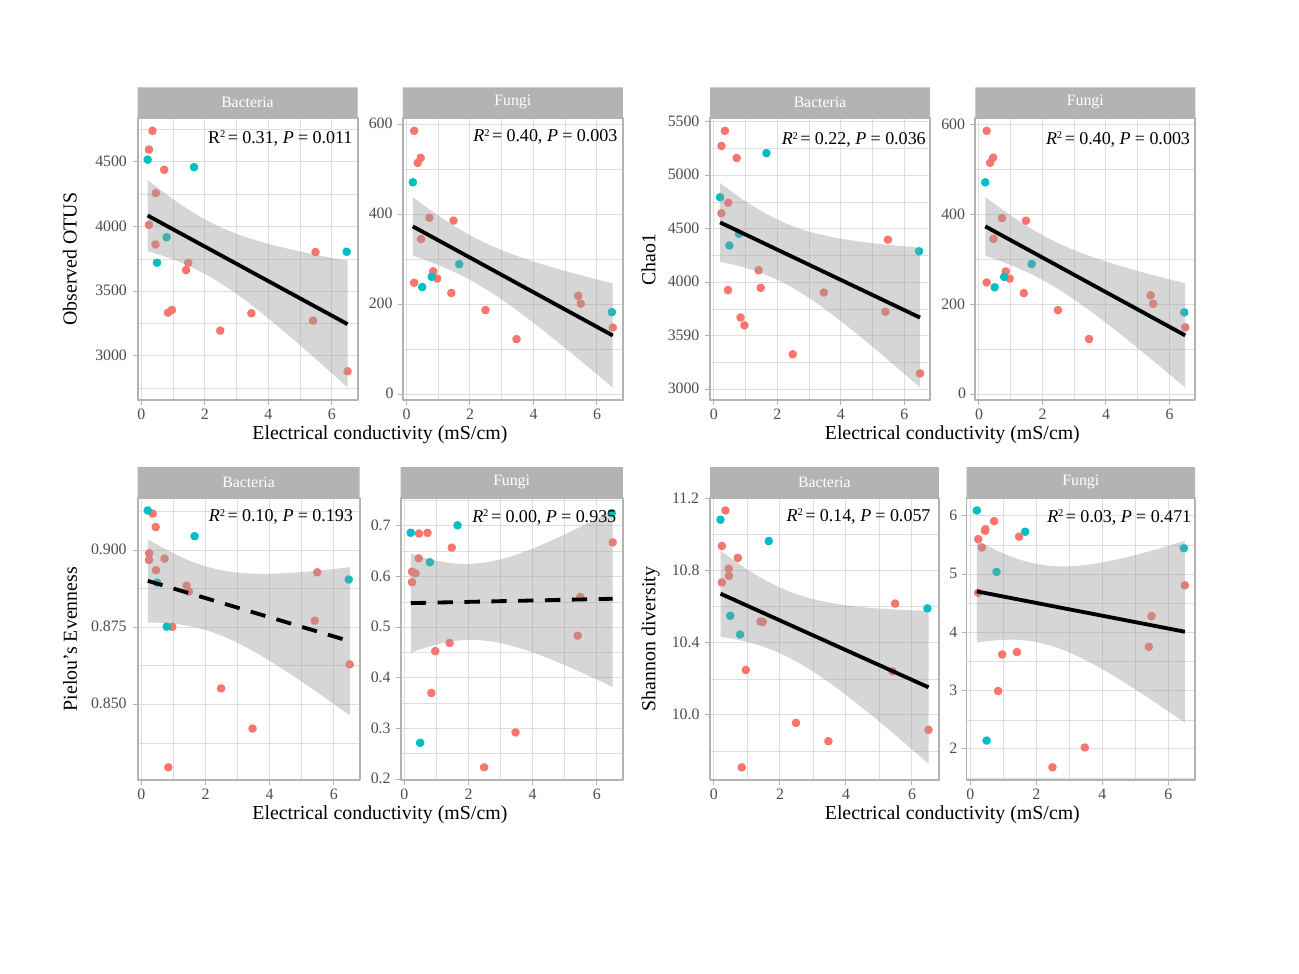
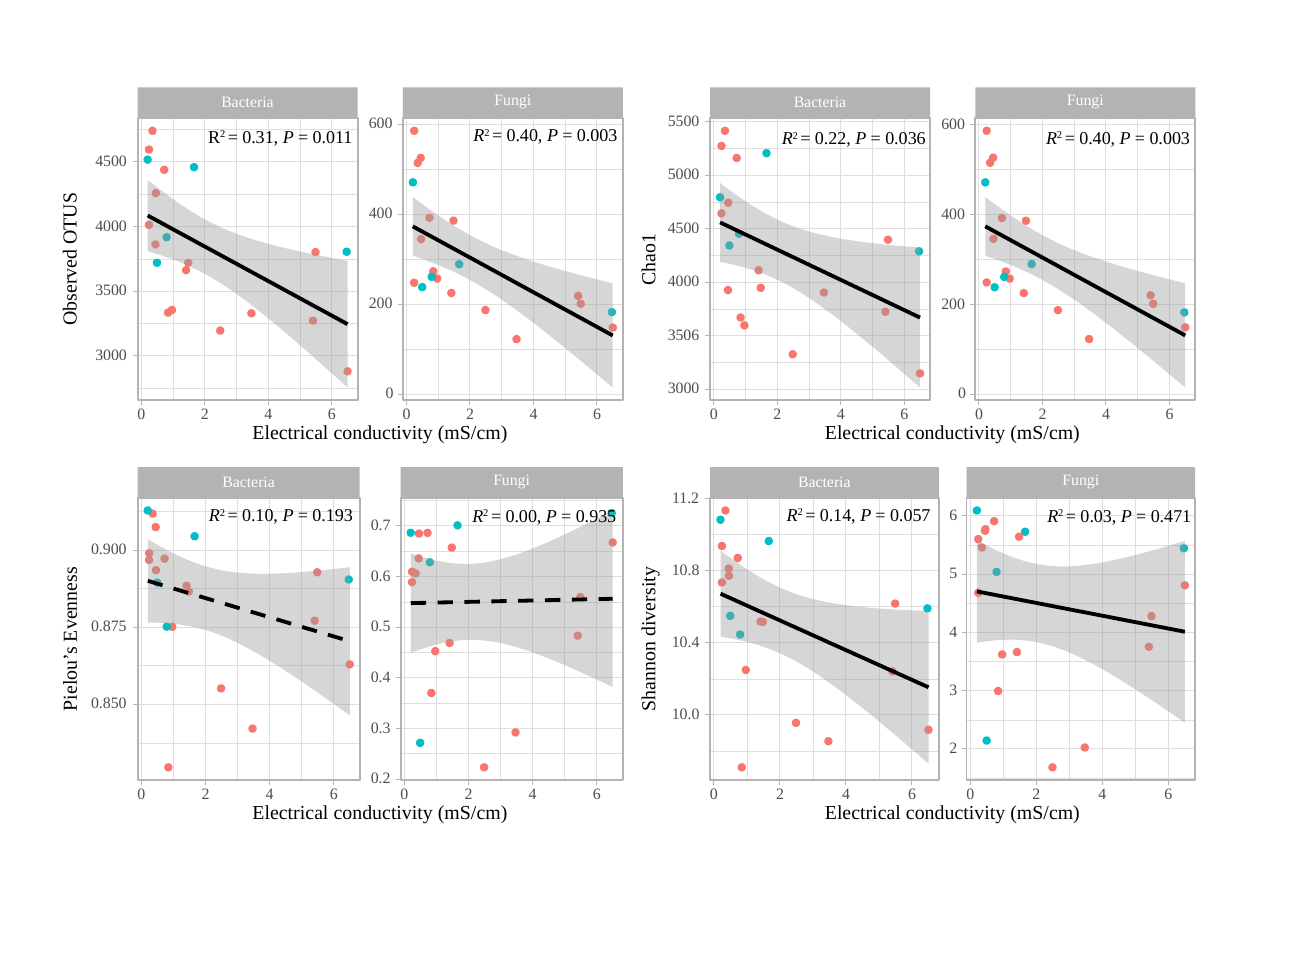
3590: 3590 -> 3506 (684, 335)
